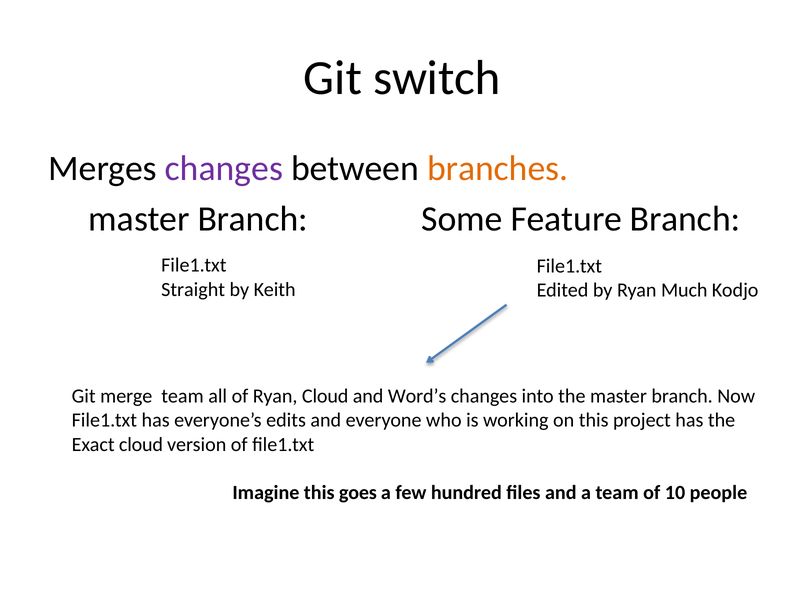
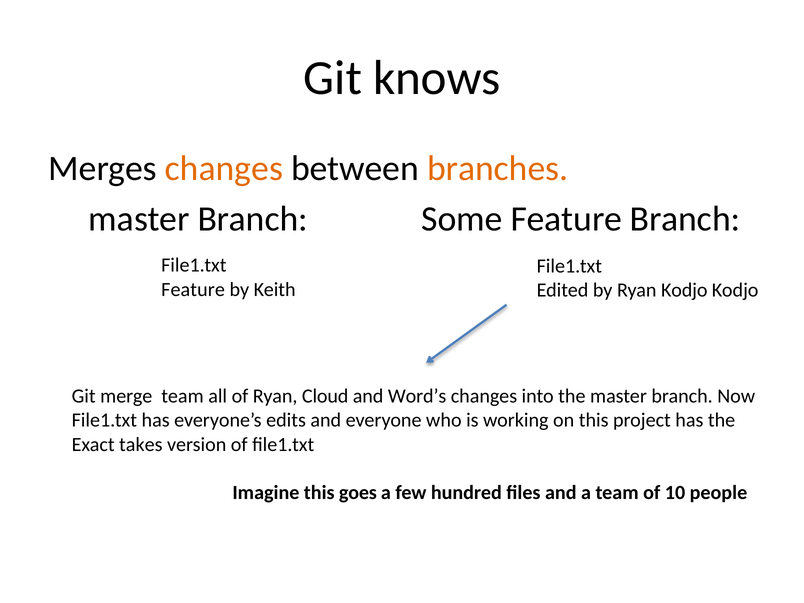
switch: switch -> knows (437, 78)
changes colour: purple -> orange (224, 169)
Straight: Straight -> Feature (193, 289)
Ryan Much: Much -> Kodjo (684, 290)
Exact cloud: cloud -> takes (141, 444)
